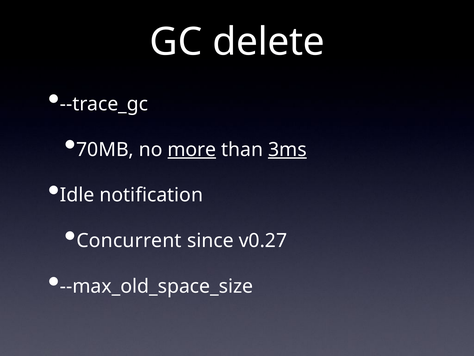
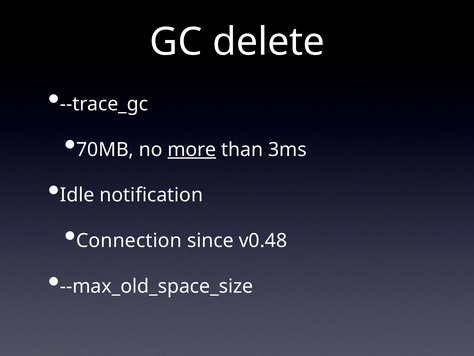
3ms underline: present -> none (287, 149)
Concurrent: Concurrent -> Connection (129, 241)
v0.27: v0.27 -> v0.48 (263, 241)
